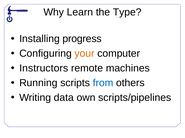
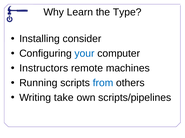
progress: progress -> consider (82, 39)
your colour: orange -> blue (85, 54)
data: data -> take (64, 98)
